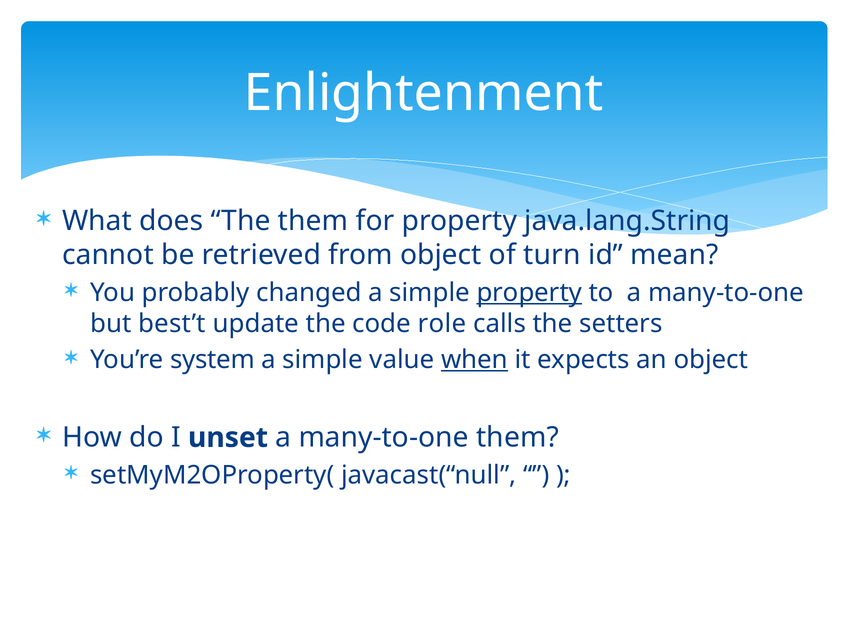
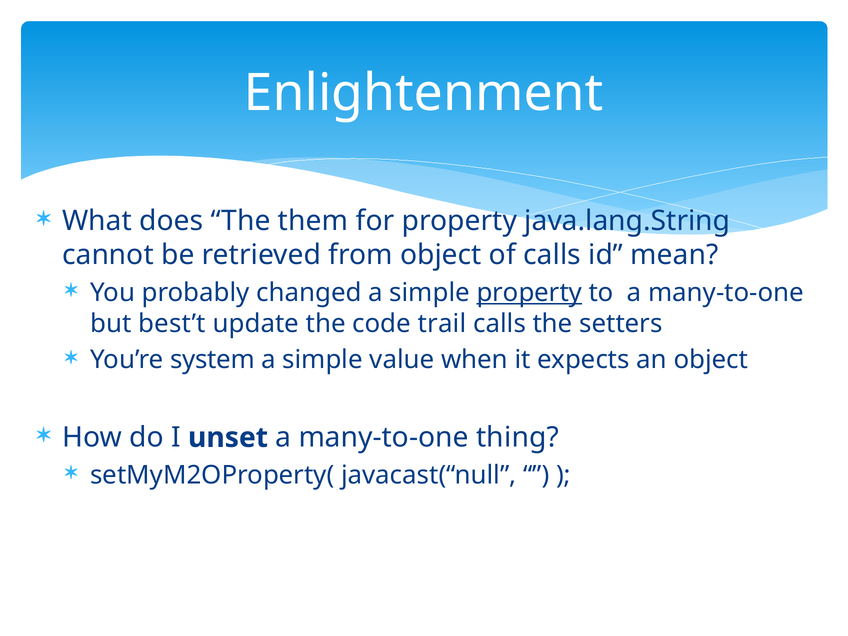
of turn: turn -> calls (552, 255)
role: role -> trail (442, 324)
when underline: present -> none (475, 360)
many-to-one them: them -> thing (518, 438)
